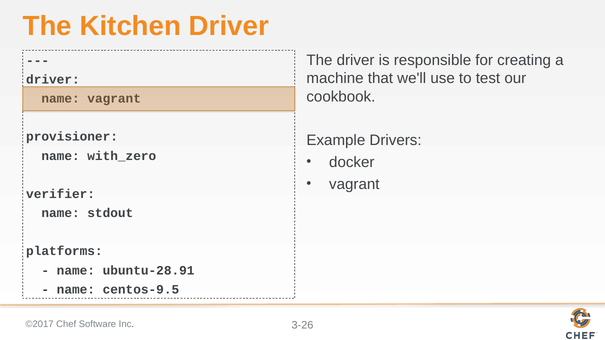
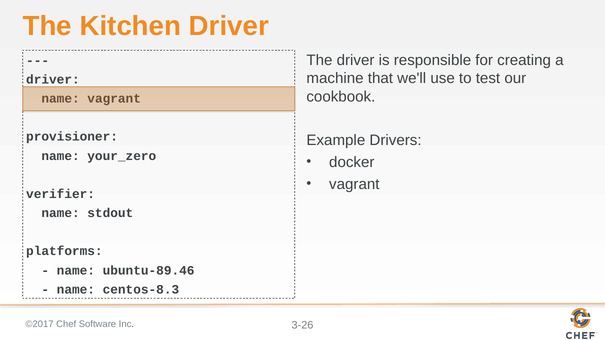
with_zero: with_zero -> your_zero (122, 156)
ubuntu-28.91: ubuntu-28.91 -> ubuntu-89.46 (149, 271)
centos-9.5: centos-9.5 -> centos-8.3 (141, 290)
